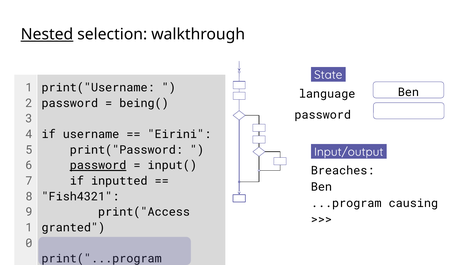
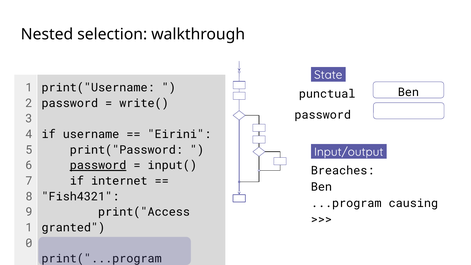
Nested underline: present -> none (47, 34)
language: language -> punctual (327, 94)
being(: being( -> write( (144, 103)
inputted: inputted -> internet (119, 181)
